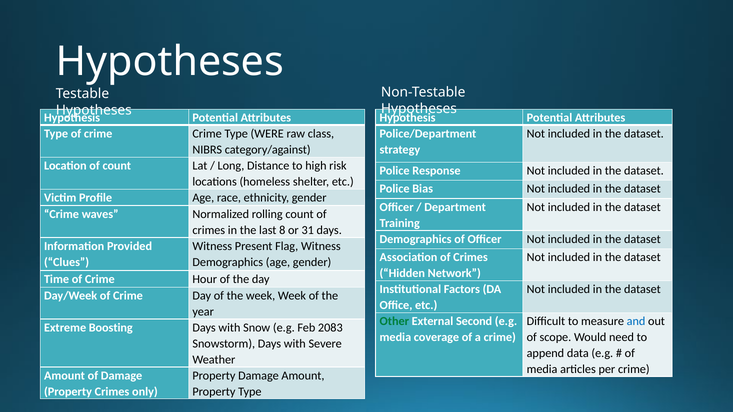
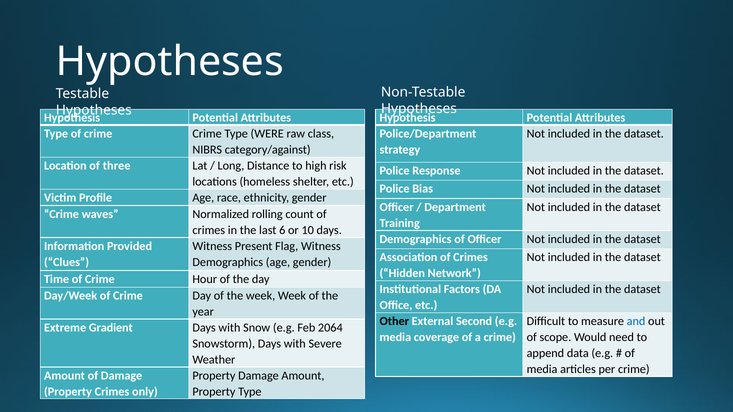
of count: count -> three (117, 166)
8: 8 -> 6 (282, 230)
31: 31 -> 10 (308, 230)
Other colour: green -> black (394, 321)
Boosting: Boosting -> Gradient (111, 328)
2083: 2083 -> 2064 (330, 328)
